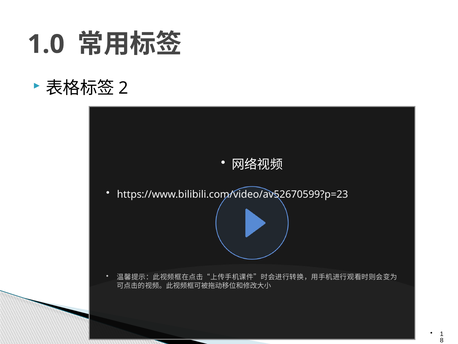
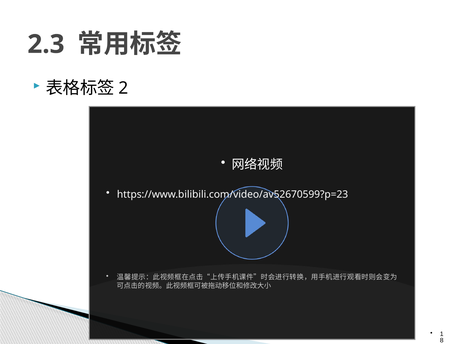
1.0: 1.0 -> 2.3 (46, 44)
